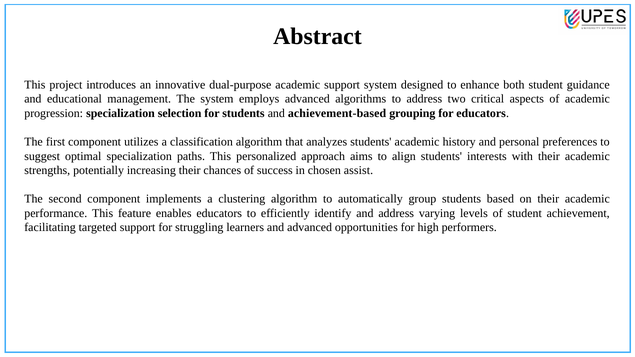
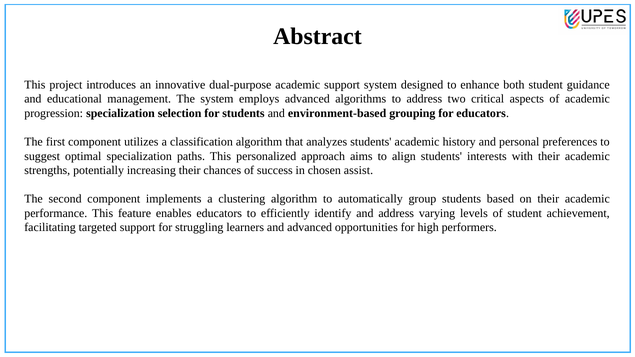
achievement-based: achievement-based -> environment-based (337, 113)
